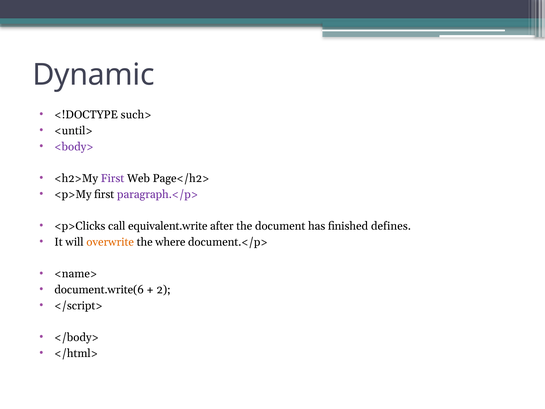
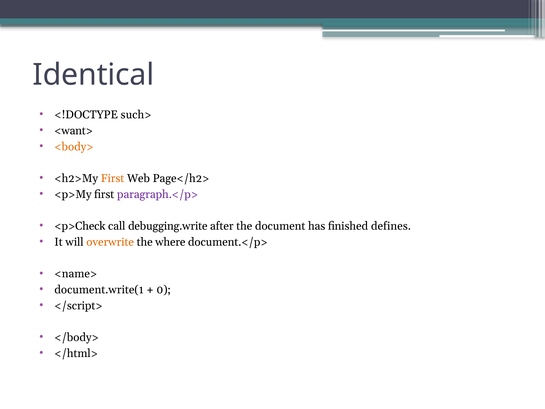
Dynamic: Dynamic -> Identical (93, 75)
<until>: <until> -> <want> (74, 131)
<body> colour: purple -> orange (74, 147)
First colour: purple -> orange (112, 178)
<p>Clicks: <p>Clicks -> <p>Check (80, 226)
equivalent.write: equivalent.write -> debugging.write (168, 226)
document.write(6: document.write(6 -> document.write(1 (99, 290)
2: 2 -> 0 (164, 290)
